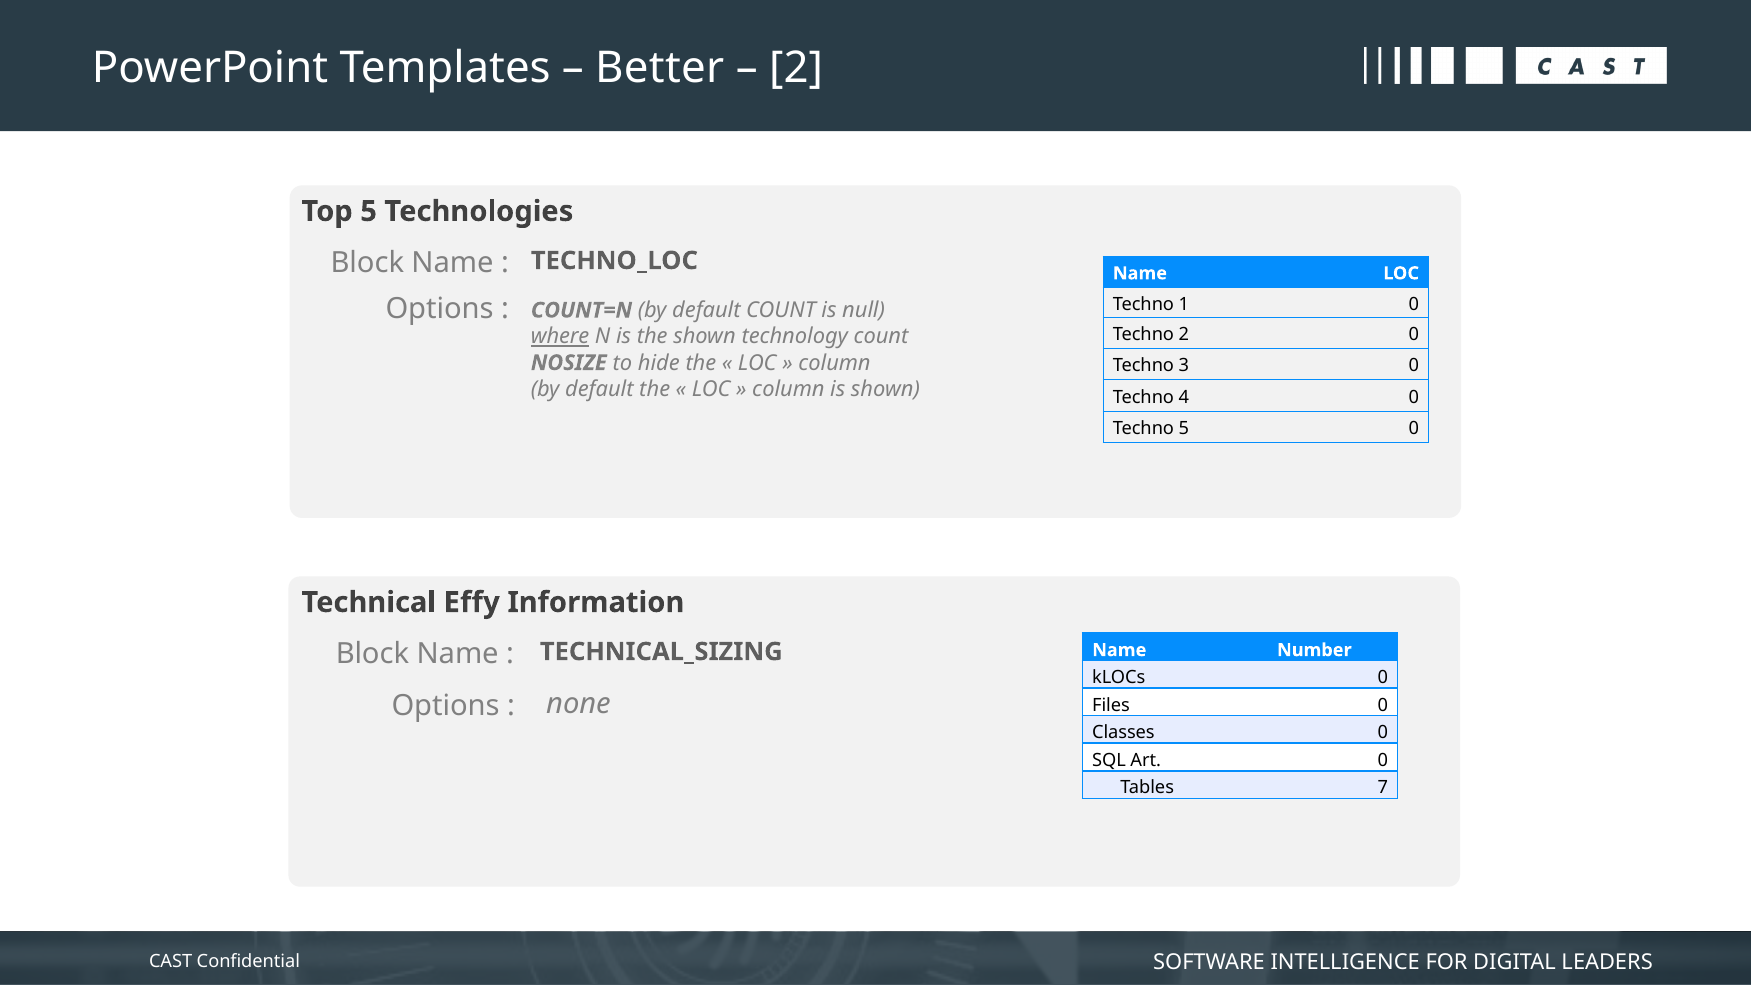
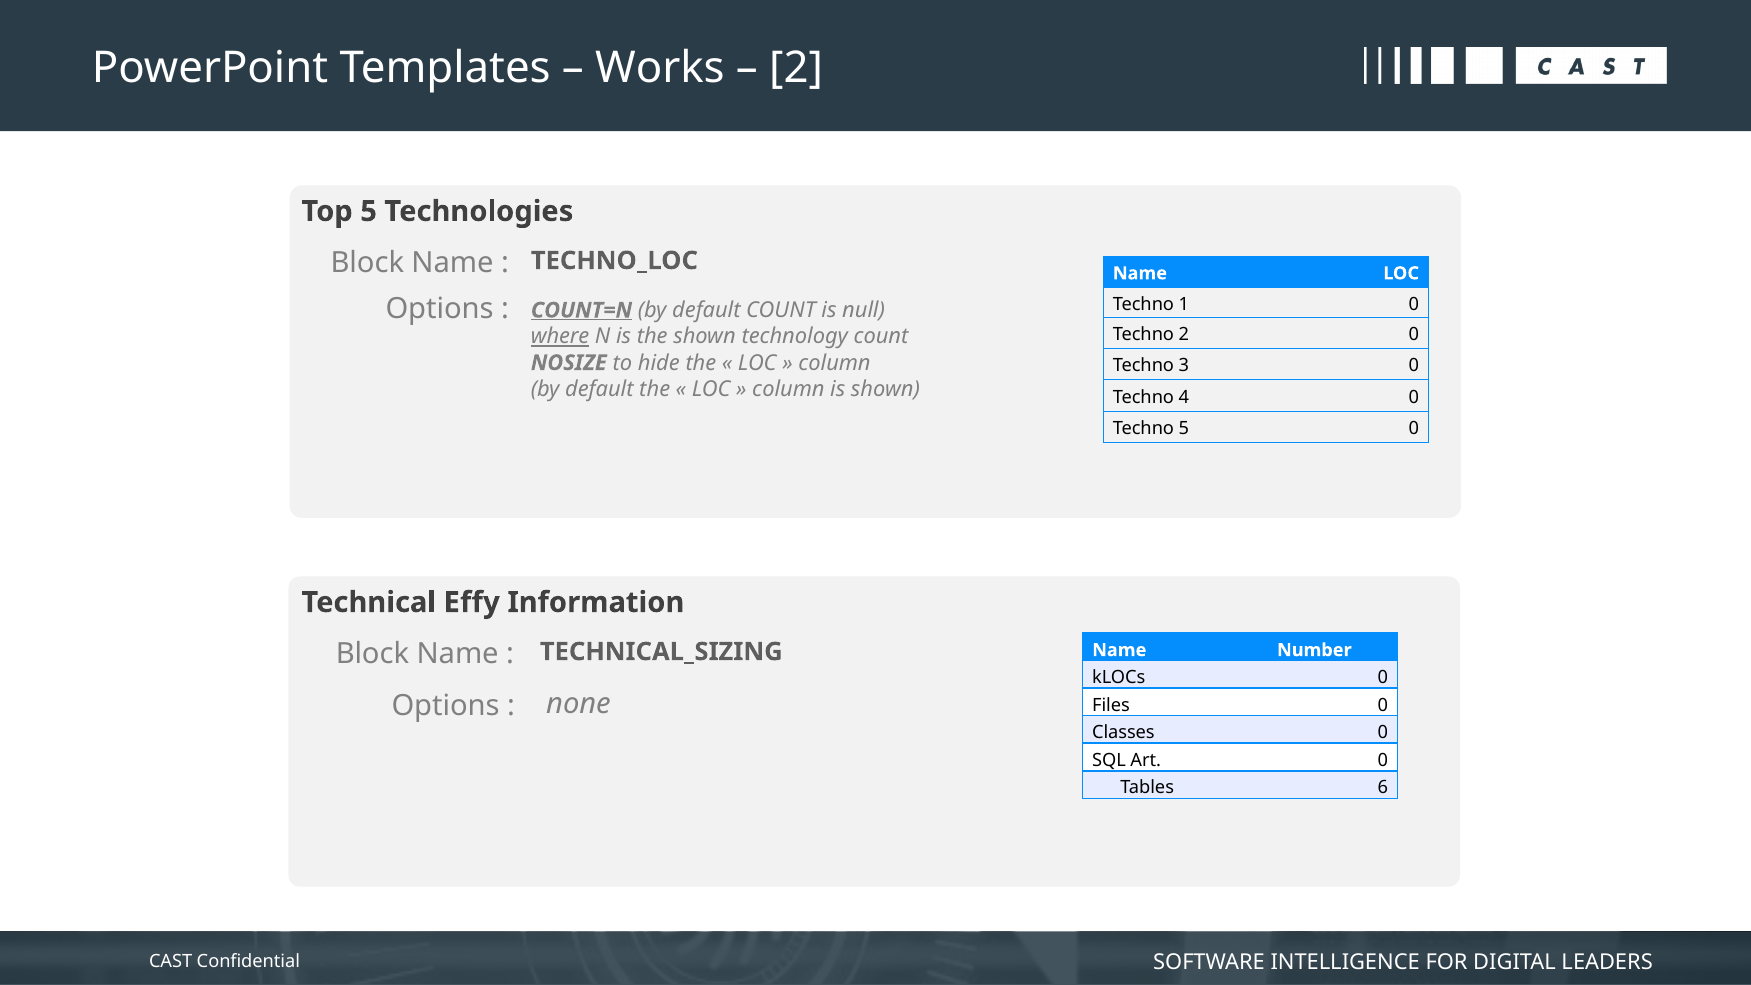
Better: Better -> Works (660, 68)
COUNT=N underline: none -> present (581, 310)
7: 7 -> 6 (1383, 788)
